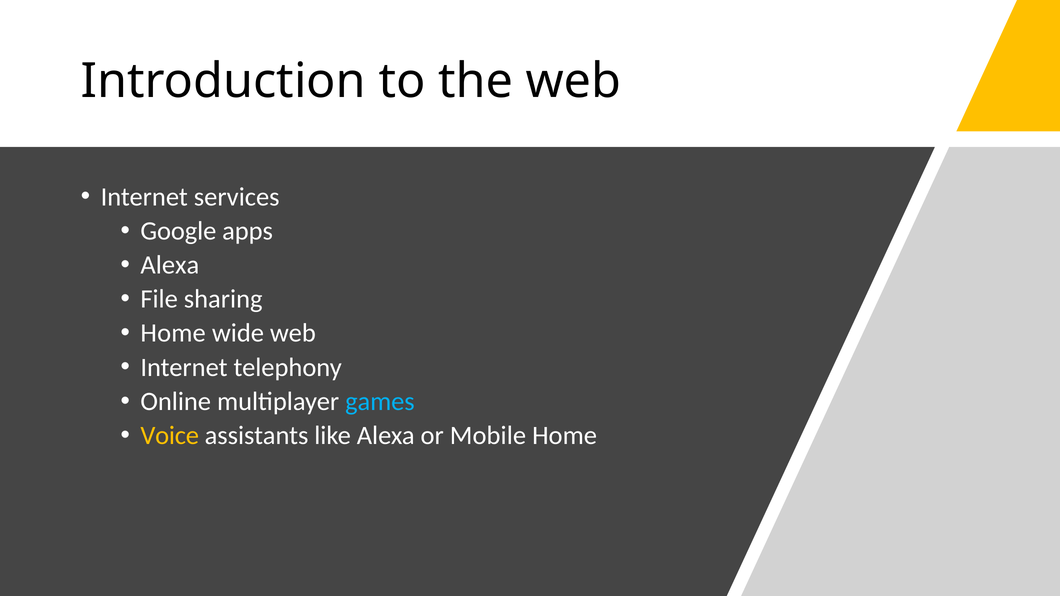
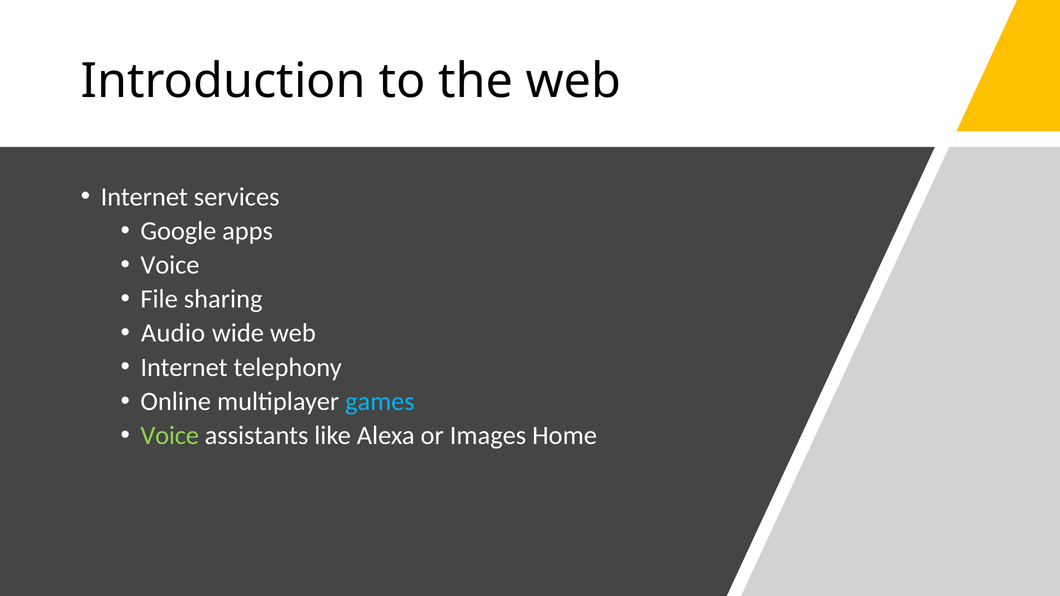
Alexa: Alexa -> Voice (170, 265)
Home: Home -> Audio (173, 333)
Voice colour: yellow -> light green (170, 436)
Mobile: Mobile -> Images (488, 436)
